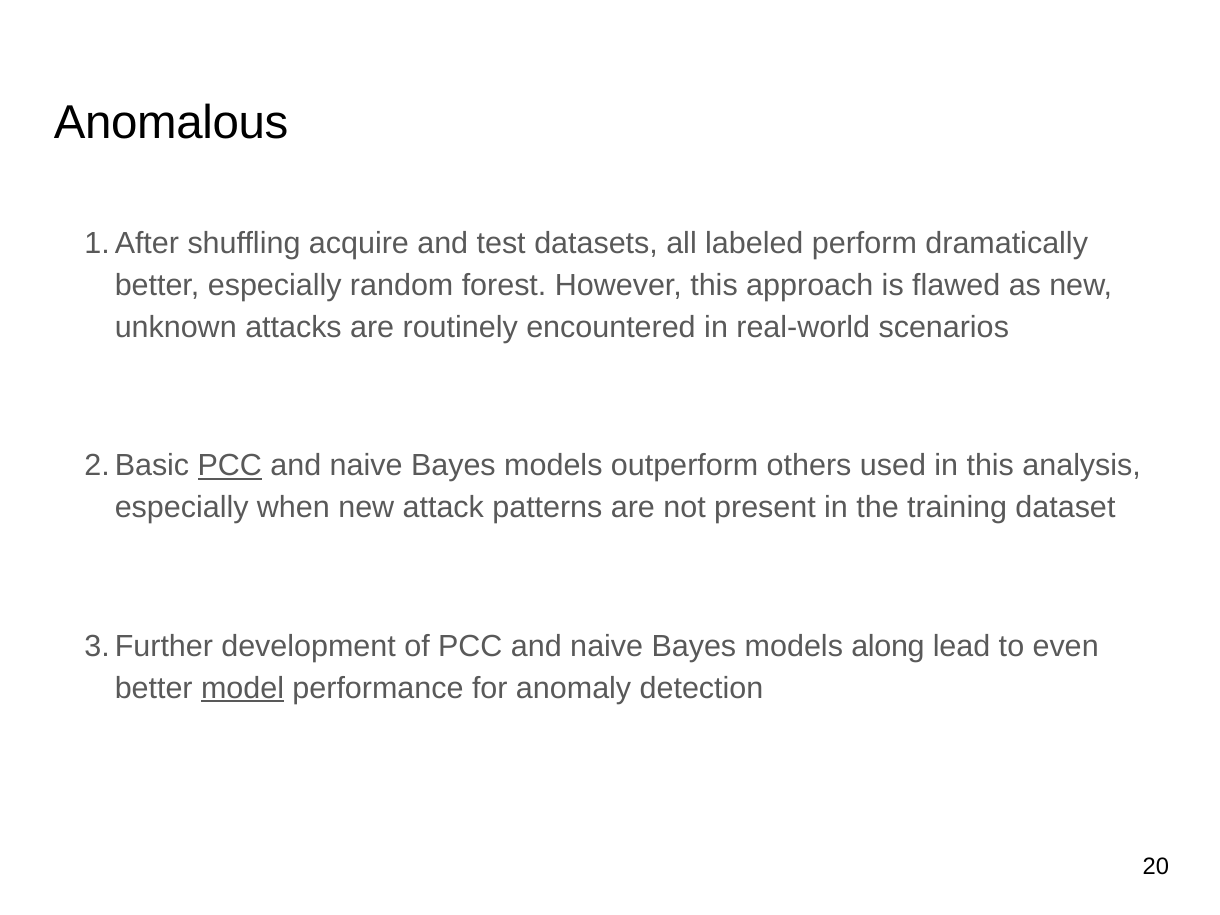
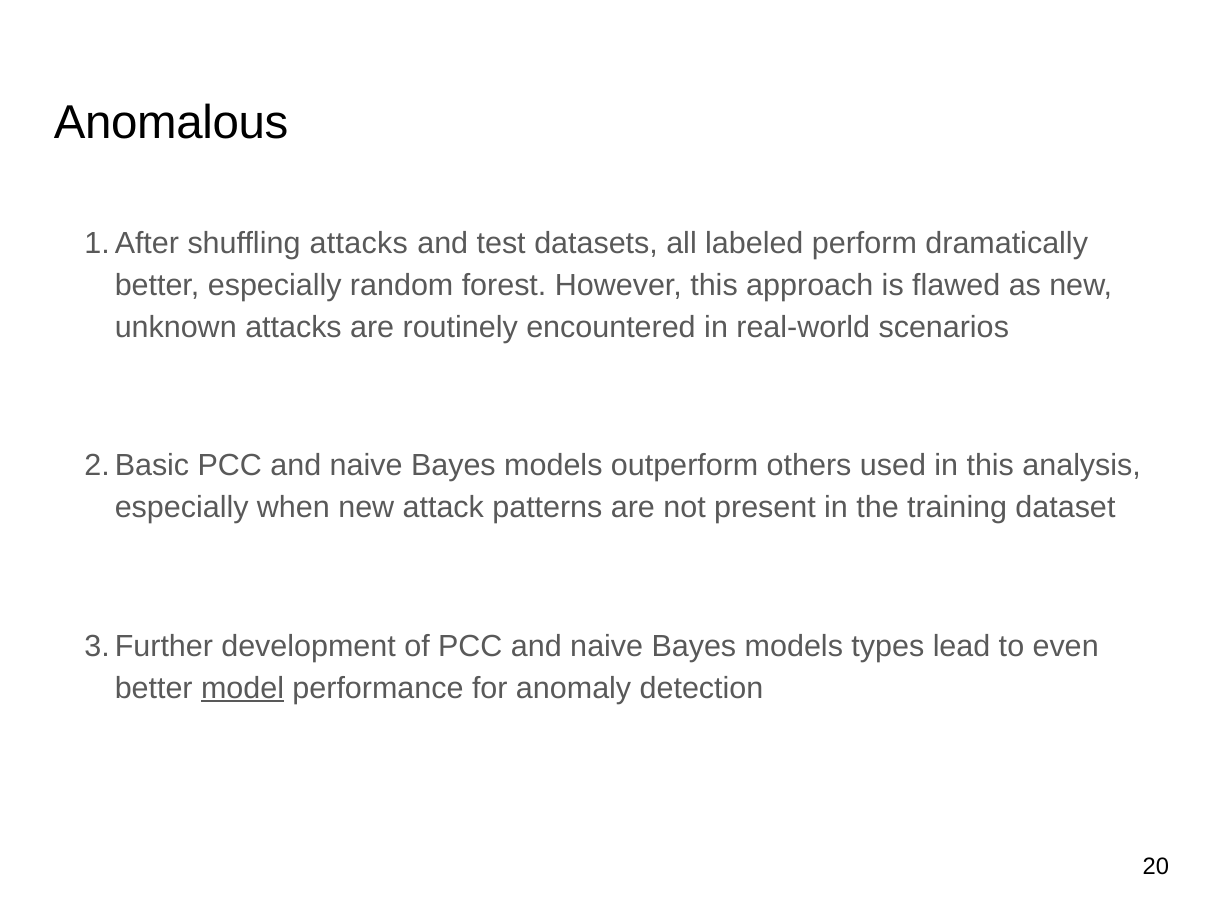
shuffling acquire: acquire -> attacks (359, 243)
PCC underline: present -> none (230, 466)
along: along -> types (888, 646)
